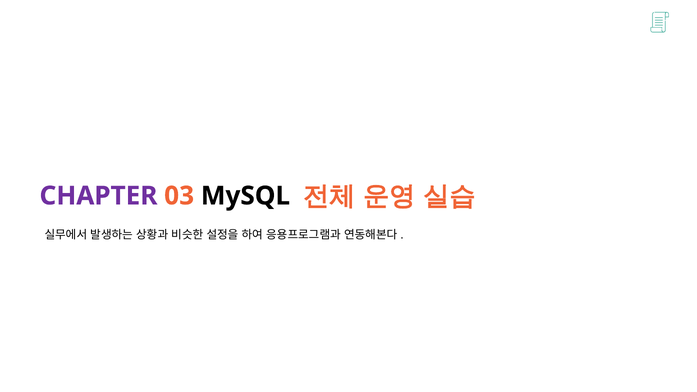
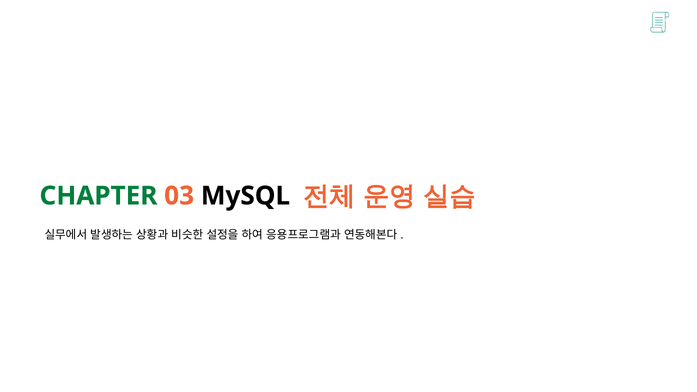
CHAPTER colour: purple -> green (98, 196)
